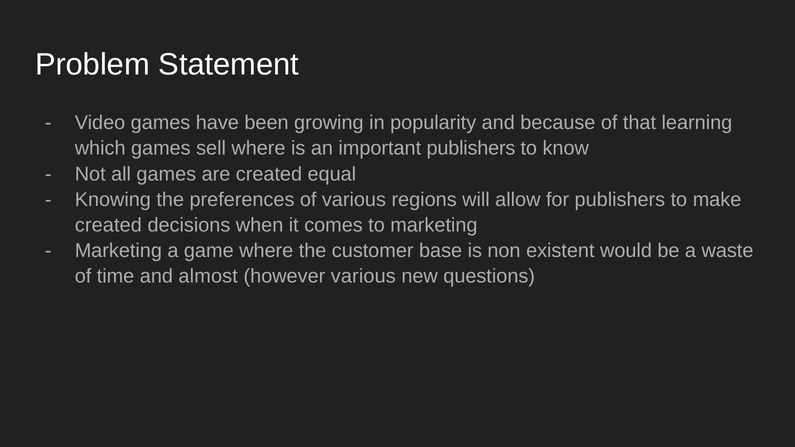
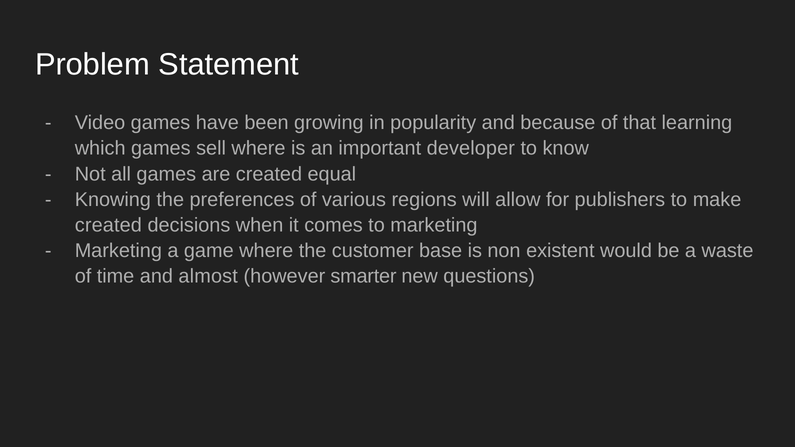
important publishers: publishers -> developer (471, 148)
however various: various -> smarter (363, 276)
